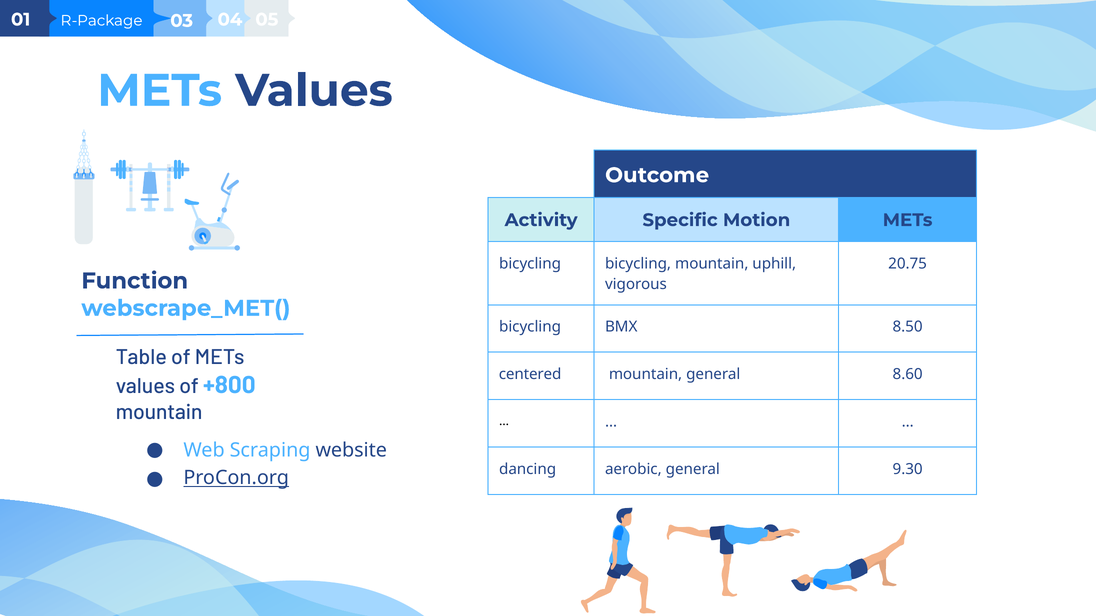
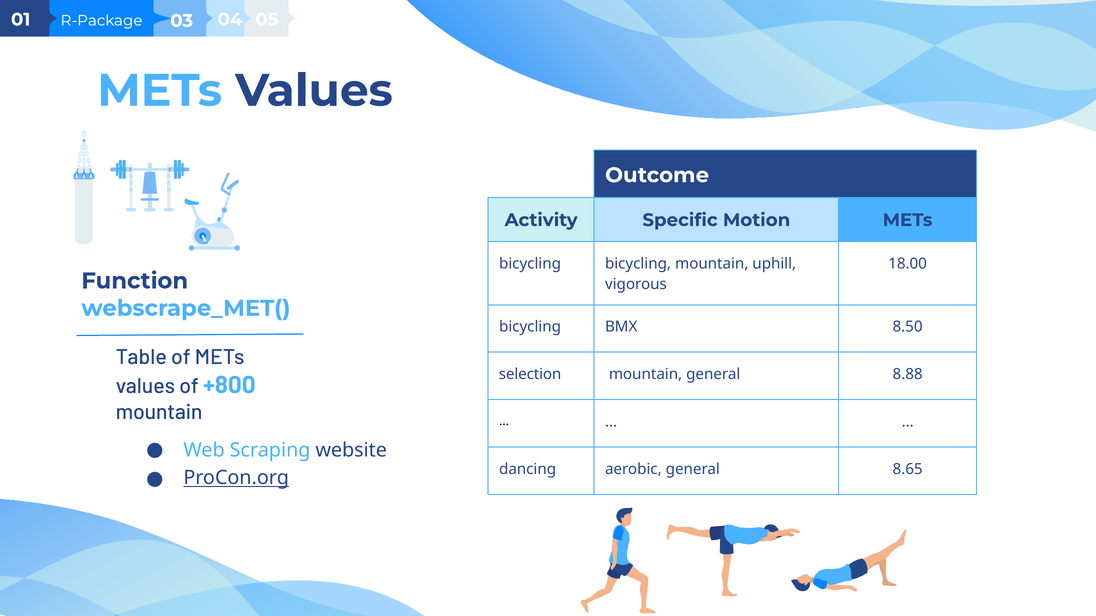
20.75: 20.75 -> 18.00 (908, 264)
centered: centered -> selection (530, 375)
8.60: 8.60 -> 8.88 (908, 375)
9.30: 9.30 -> 8.65 (908, 470)
